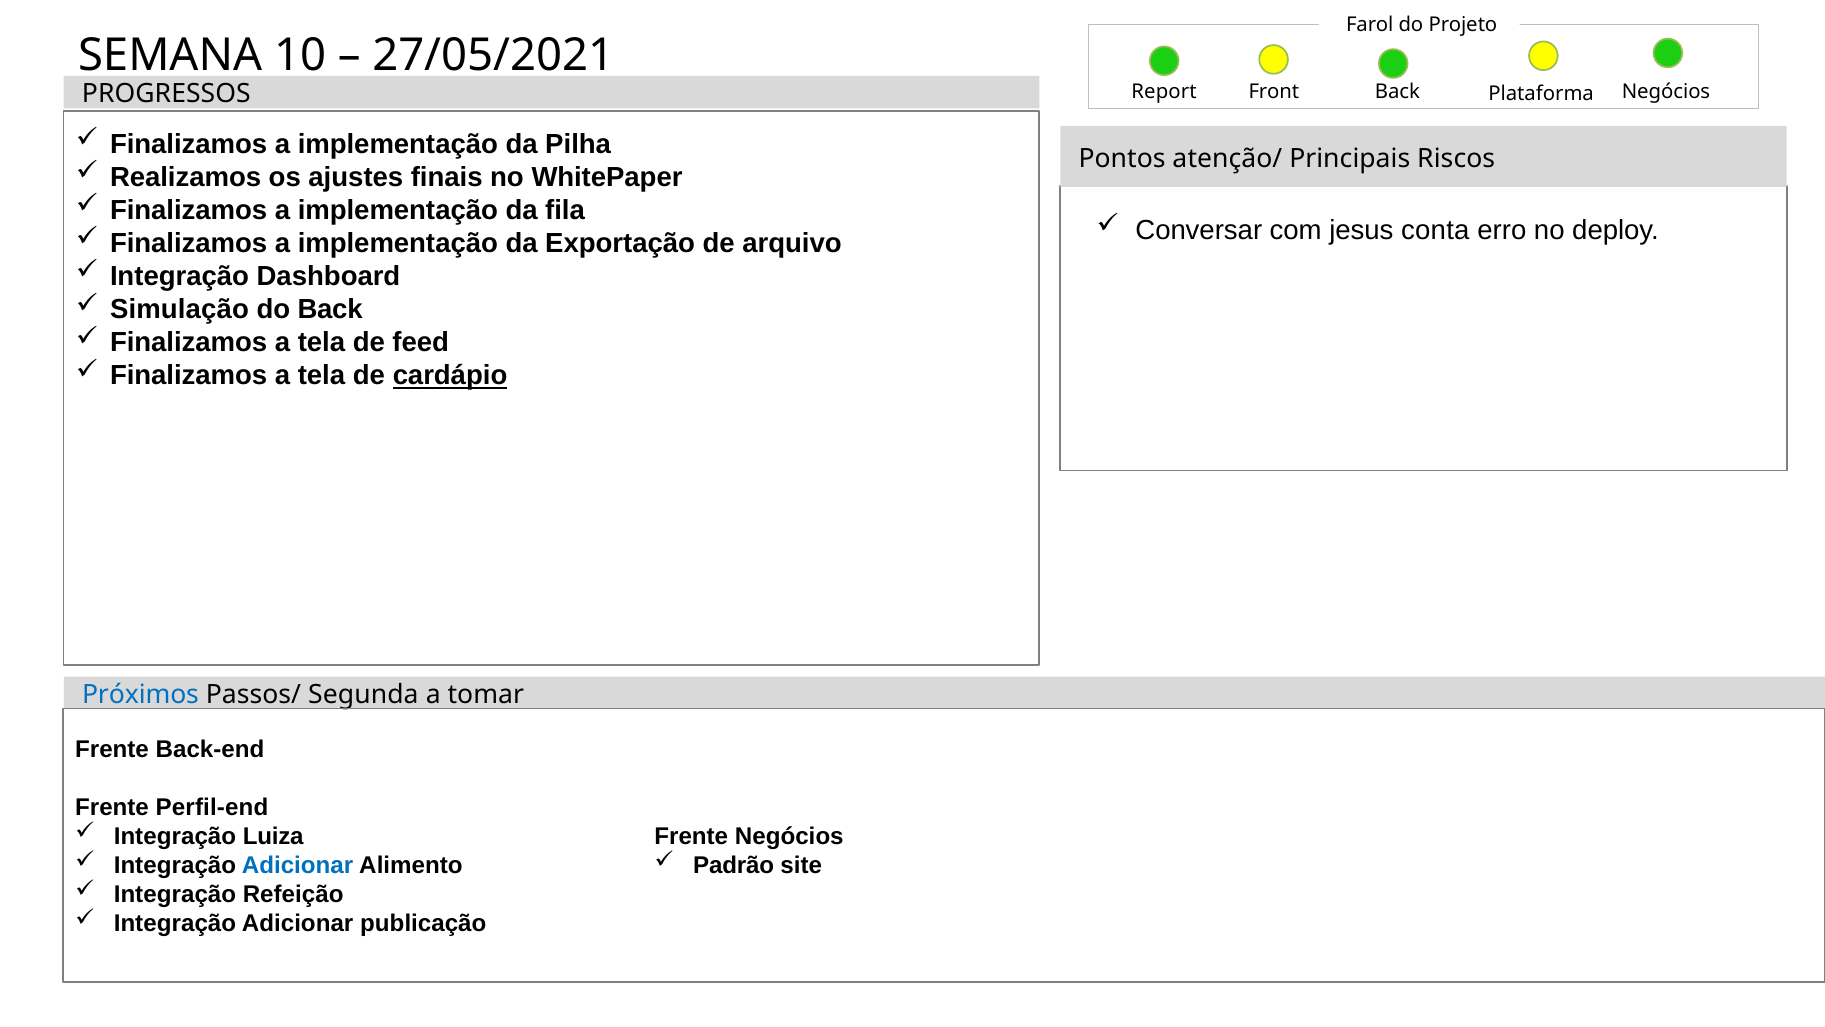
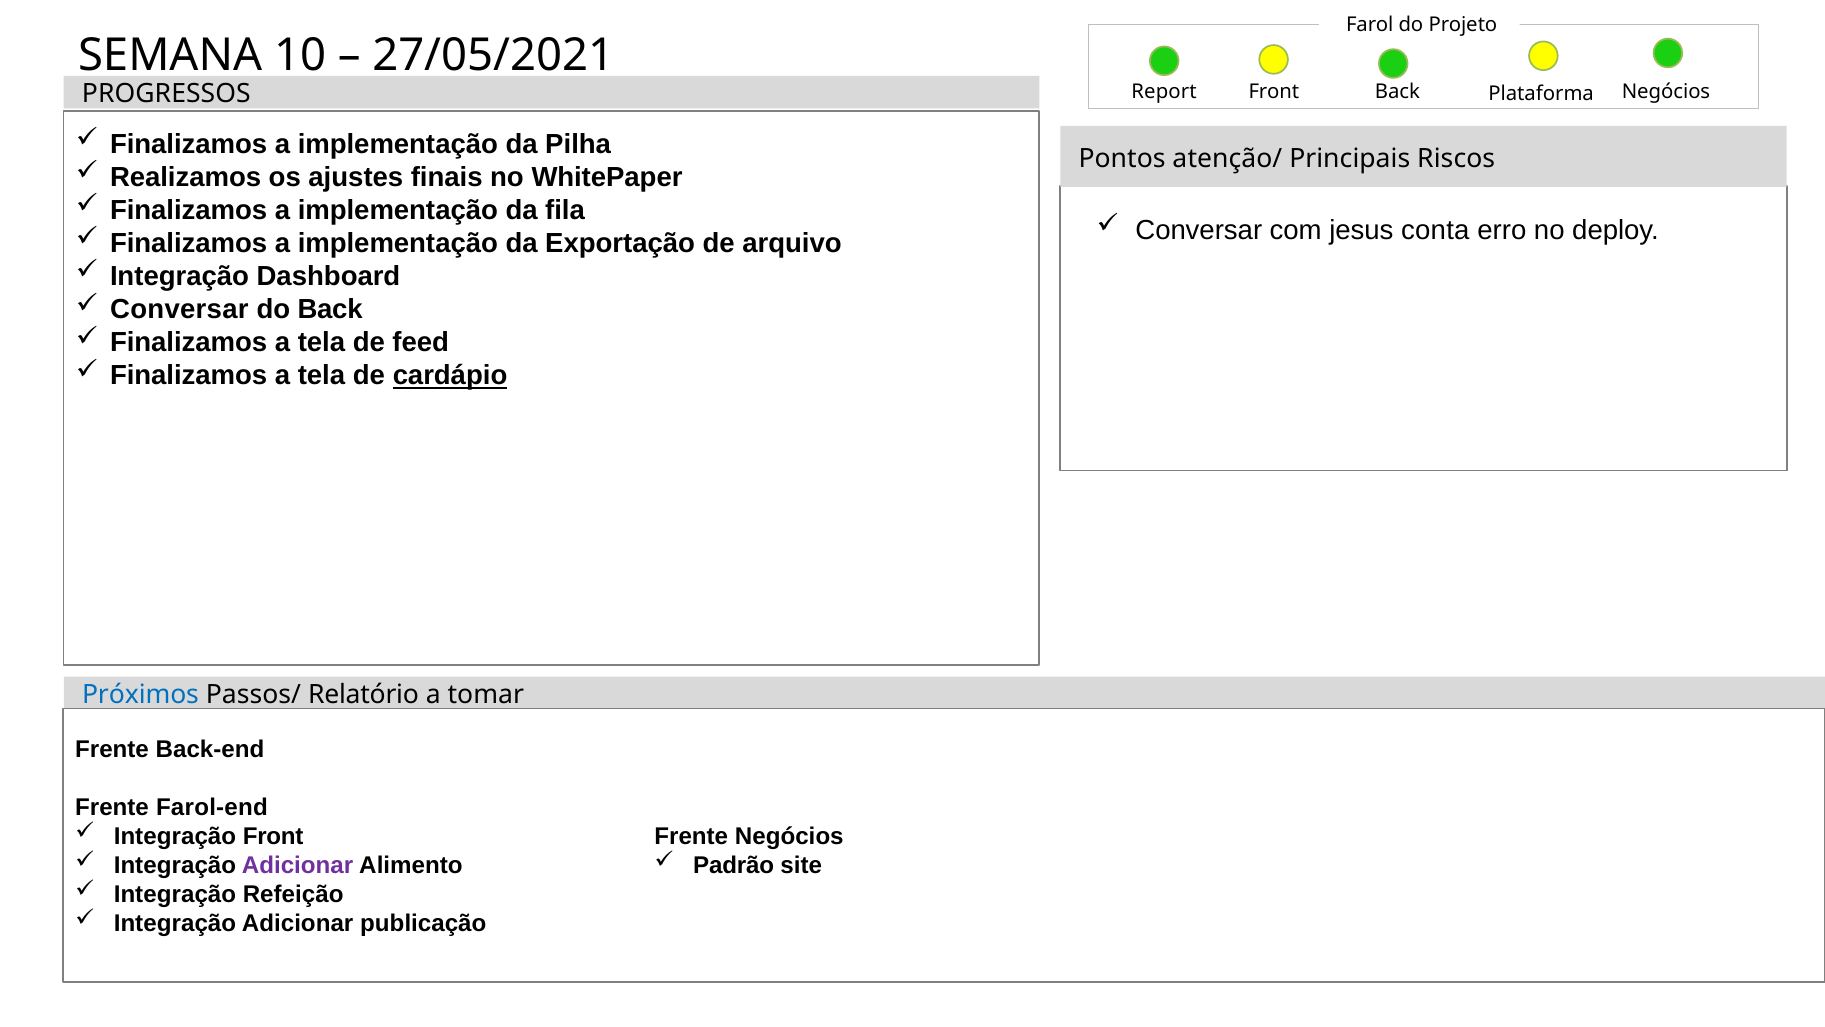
Simulação: Simulação -> Conversar (179, 309)
Segunda: Segunda -> Relatório (364, 694)
Perfil-end: Perfil-end -> Farol-end (212, 807)
Integração Luiza: Luiza -> Front (273, 836)
Adicionar colour: blue -> purple (298, 865)
